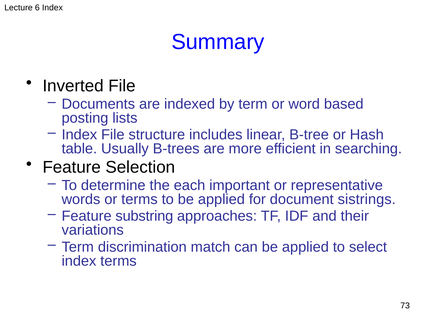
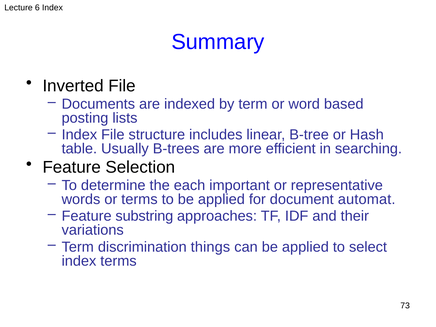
sistrings: sistrings -> automat (367, 199)
match: match -> things (210, 247)
